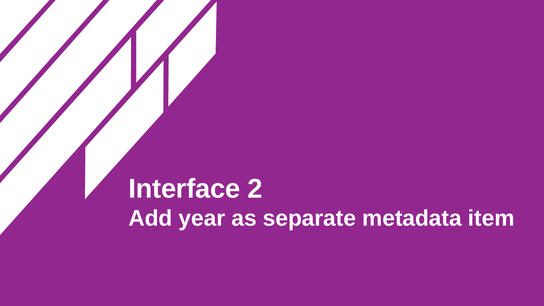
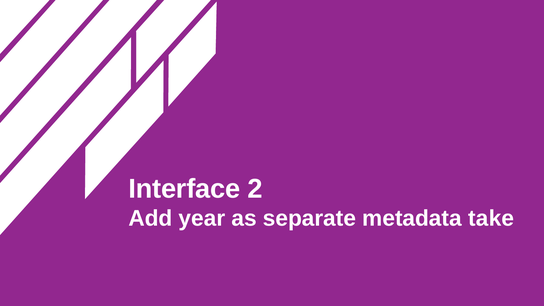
item: item -> take (491, 218)
